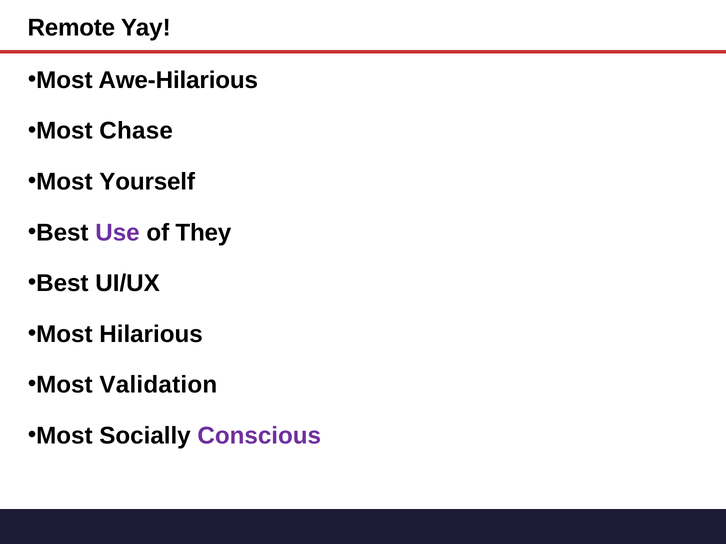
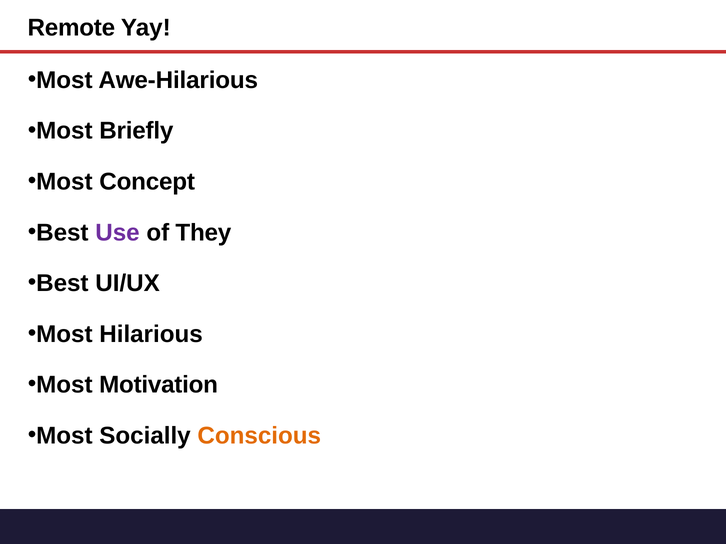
Chase: Chase -> Briefly (136, 131)
Yourself: Yourself -> Concept (147, 182)
Validation: Validation -> Motivation (159, 385)
Conscious colour: purple -> orange (259, 436)
